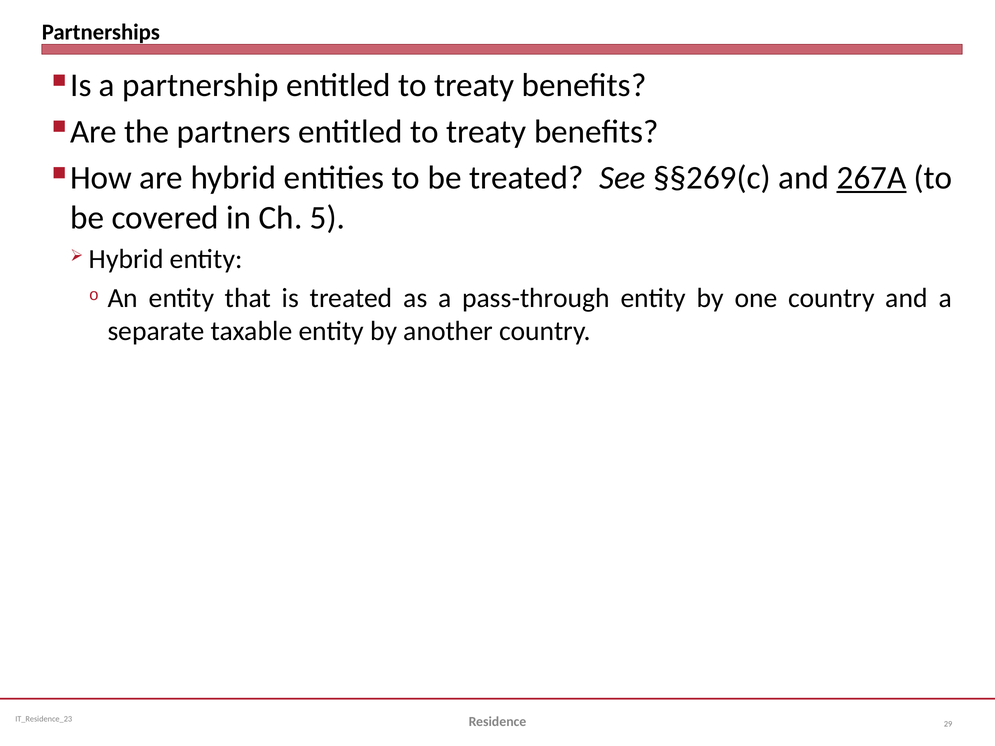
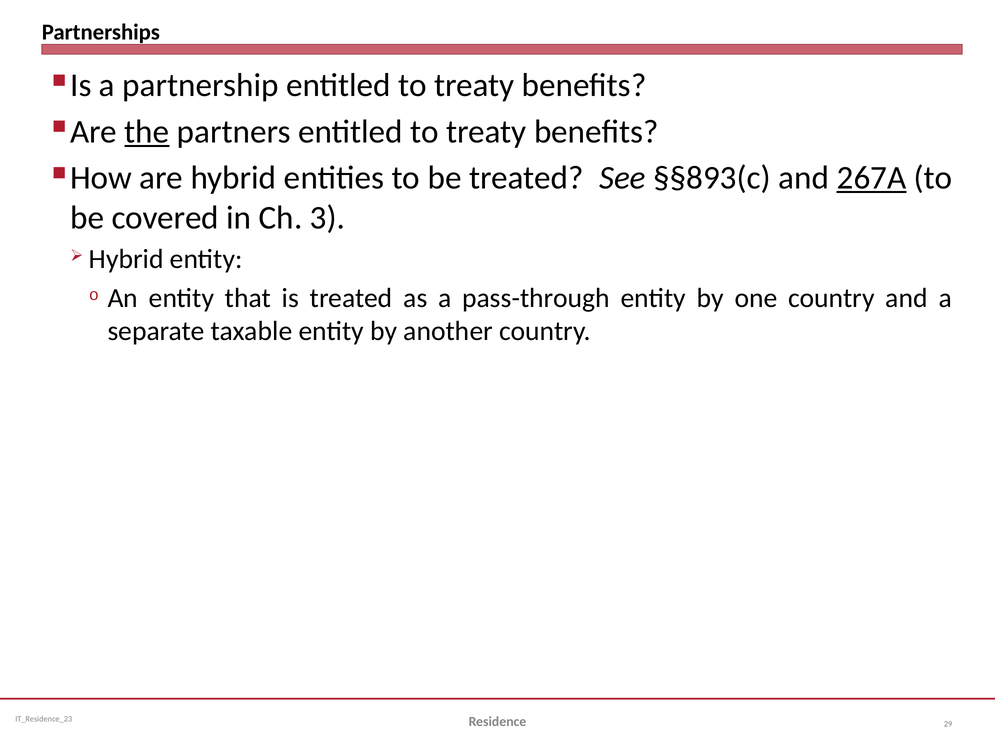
the underline: none -> present (147, 132)
§§269(c: §§269(c -> §§893(c (712, 178)
5: 5 -> 3 (327, 218)
